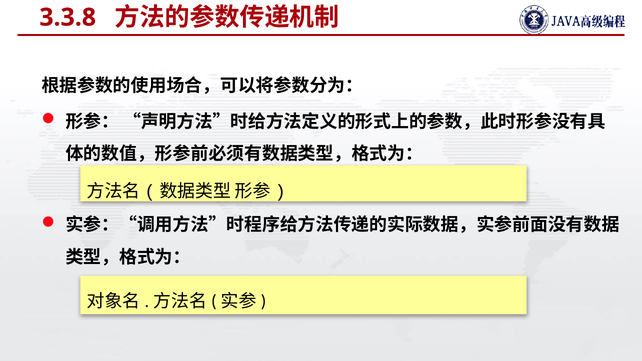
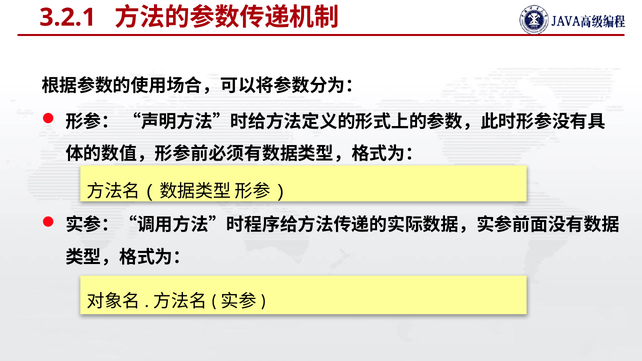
3.3.8: 3.3.8 -> 3.2.1 (68, 17)
